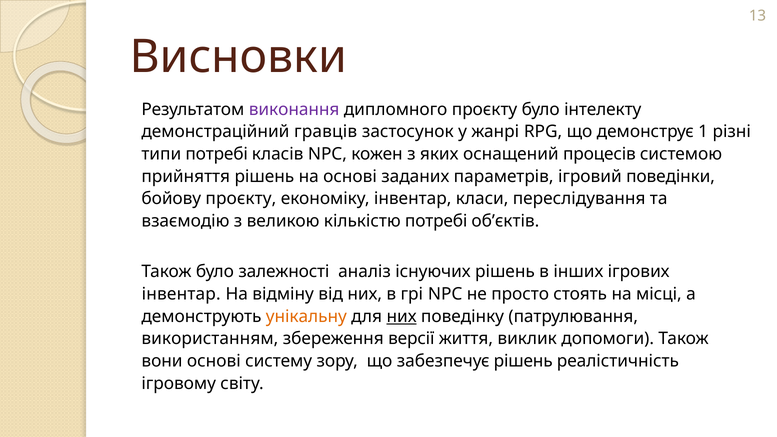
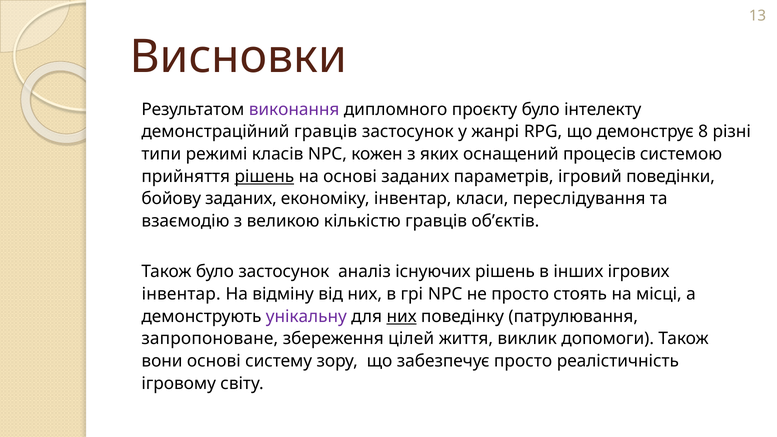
1: 1 -> 8 (703, 132)
типи потребі: потребі -> режимі (217, 154)
рішень underline: none -> present (264, 176)
бойову проєкту: проєкту -> заданих (241, 199)
кількістю потребі: потребі -> гравців (436, 221)
було залежності: залежності -> застосунок (284, 272)
унікальну colour: orange -> purple (306, 316)
використанням: використанням -> запропоноване (210, 339)
версії: версії -> цілей (411, 339)
забезпечує рішень: рішень -> просто (523, 361)
